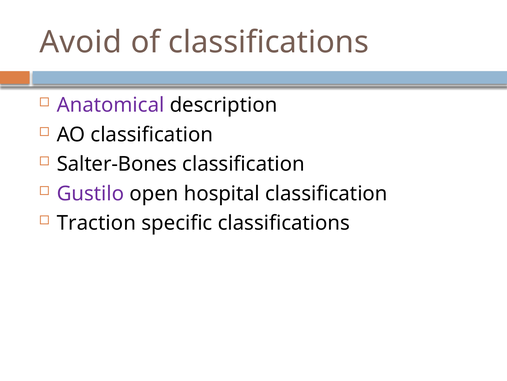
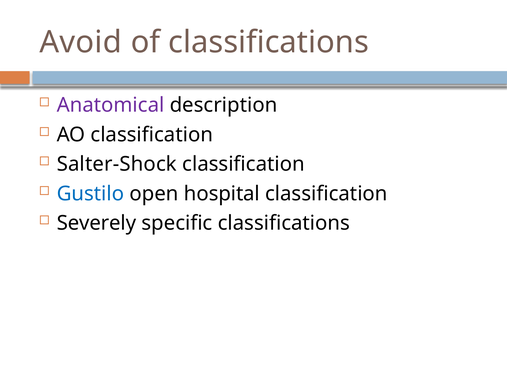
Salter-Bones: Salter-Bones -> Salter-Shock (117, 164)
Gustilo colour: purple -> blue (90, 193)
Traction: Traction -> Severely (96, 223)
